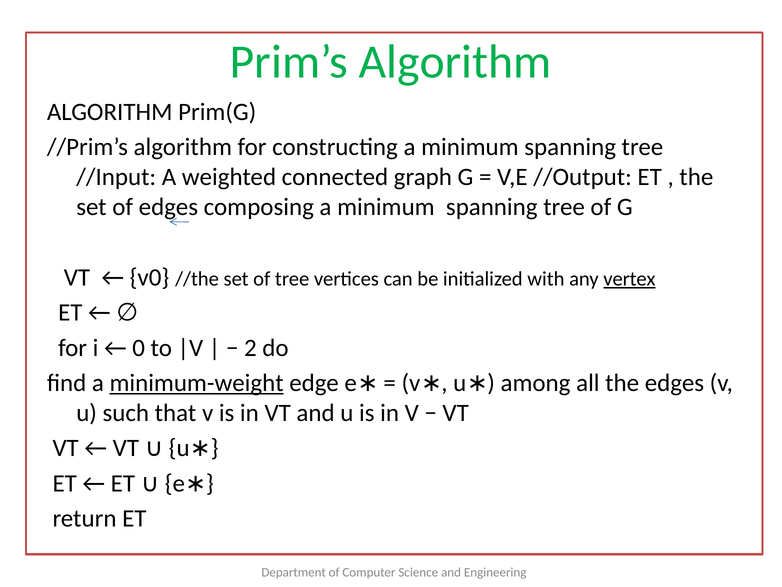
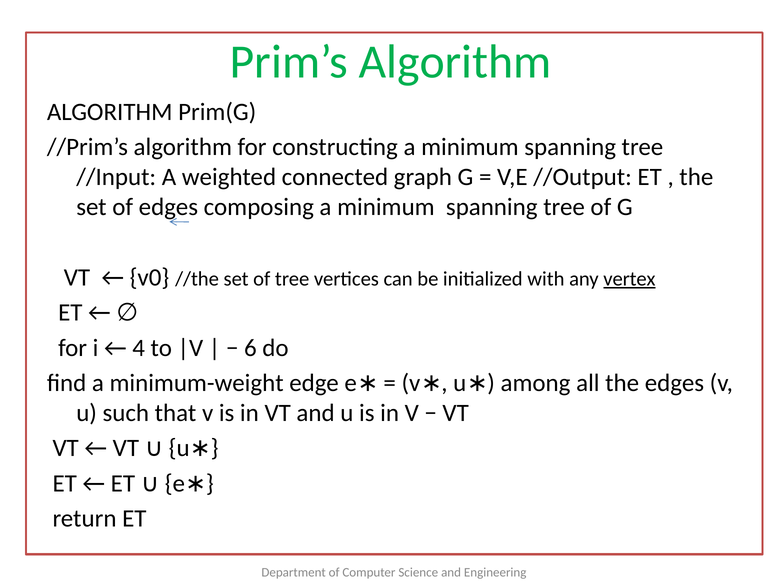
0: 0 -> 4 (139, 348)
2: 2 -> 6 (250, 348)
minimum-weight underline: present -> none (197, 383)
